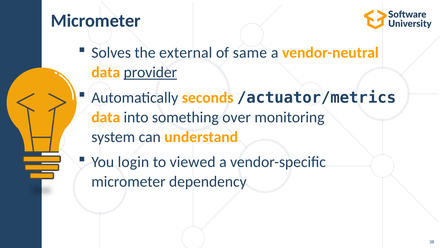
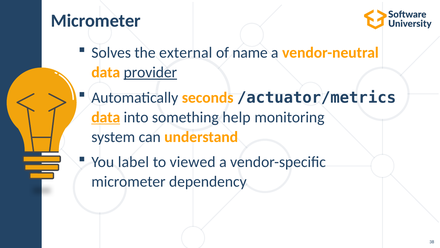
same: same -> name (250, 53)
data underline: none -> present (106, 117)
over: over -> help (237, 117)
login: login -> label (133, 162)
